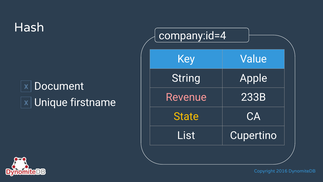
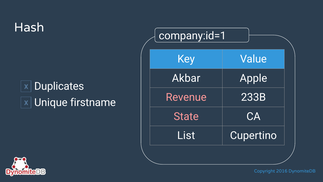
company:id=4: company:id=4 -> company:id=1 (192, 36)
String: String -> Akbar (186, 78)
Document: Document -> Duplicates (59, 86)
State colour: yellow -> pink (186, 116)
